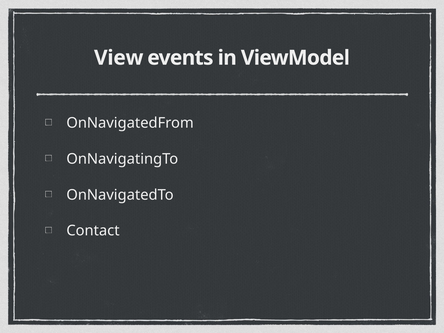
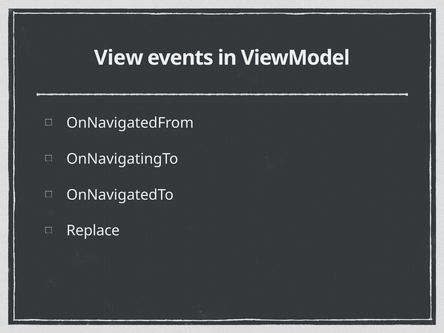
Contact: Contact -> Replace (93, 231)
